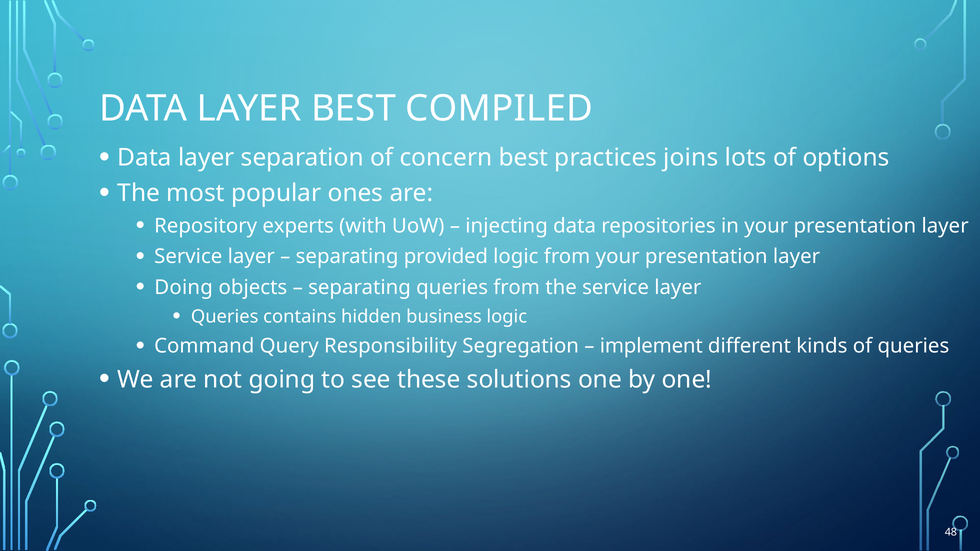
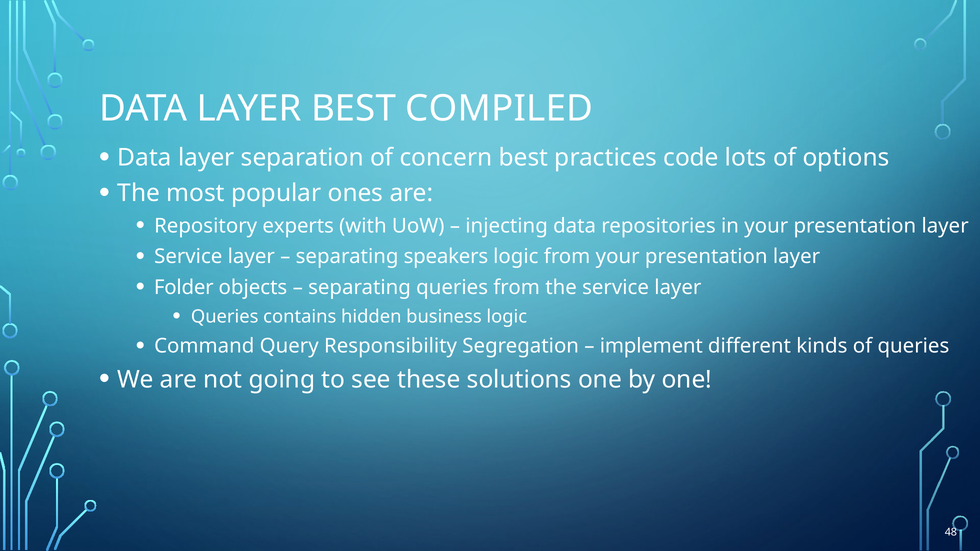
joins: joins -> code (691, 158)
provided: provided -> speakers (446, 257)
Doing: Doing -> Folder (184, 287)
